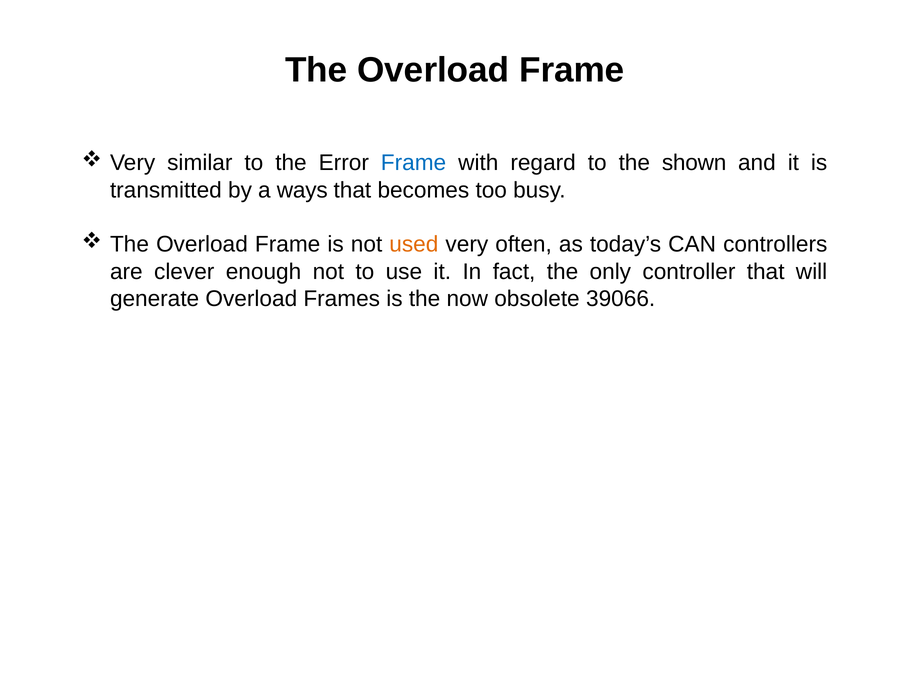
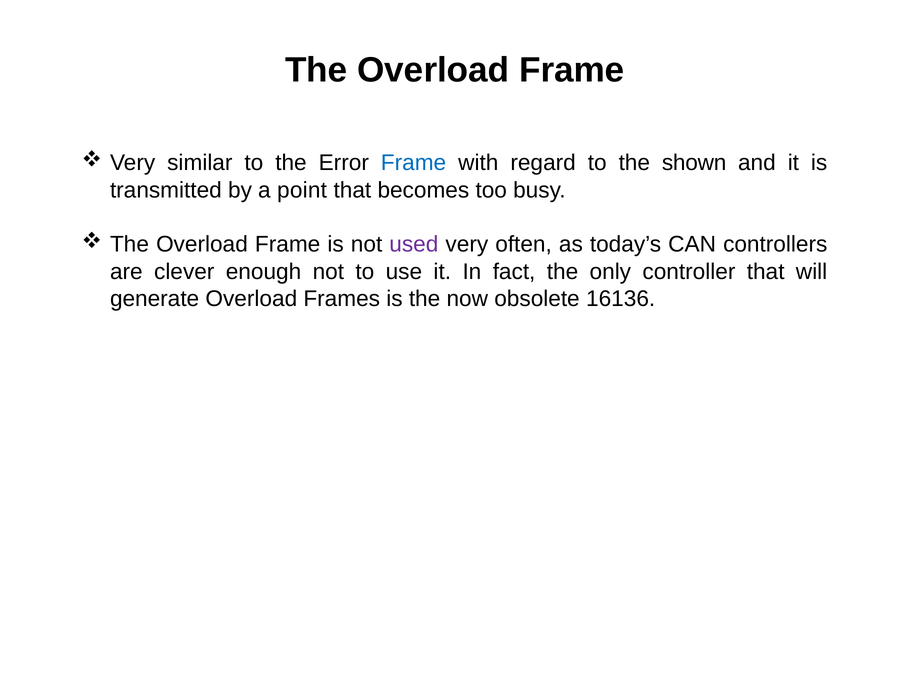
ways: ways -> point (302, 190)
used colour: orange -> purple (414, 244)
39066: 39066 -> 16136 (621, 299)
